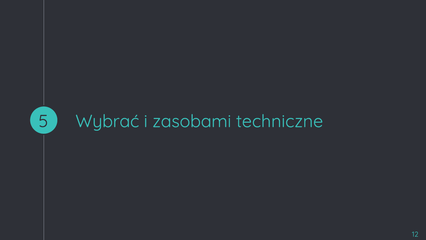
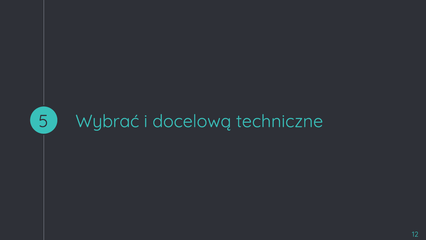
zasobami: zasobami -> docelową (192, 121)
